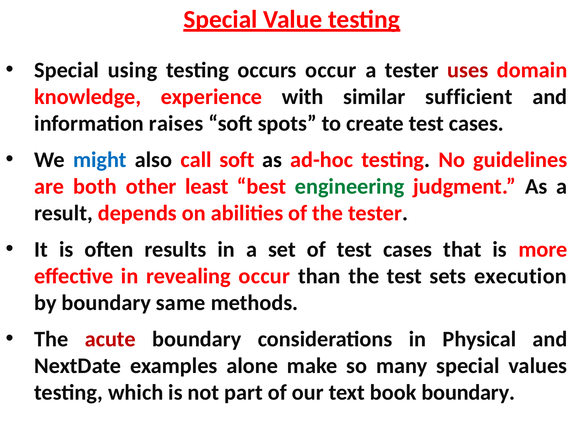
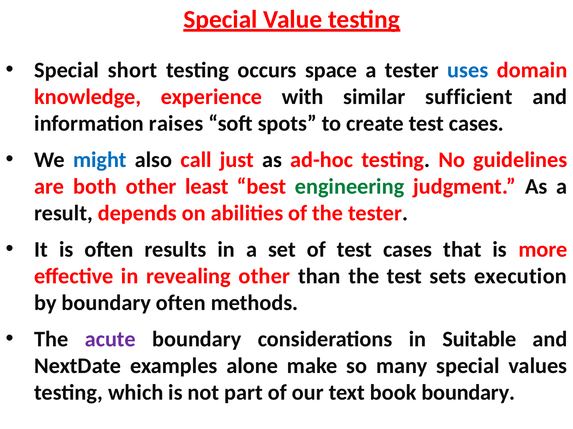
using: using -> short (133, 70)
occurs occur: occur -> space (331, 70)
uses colour: red -> blue (468, 70)
call soft: soft -> just (237, 160)
revealing occur: occur -> other (264, 277)
boundary same: same -> often (181, 303)
acute colour: red -> purple (110, 340)
Physical: Physical -> Suitable (479, 340)
